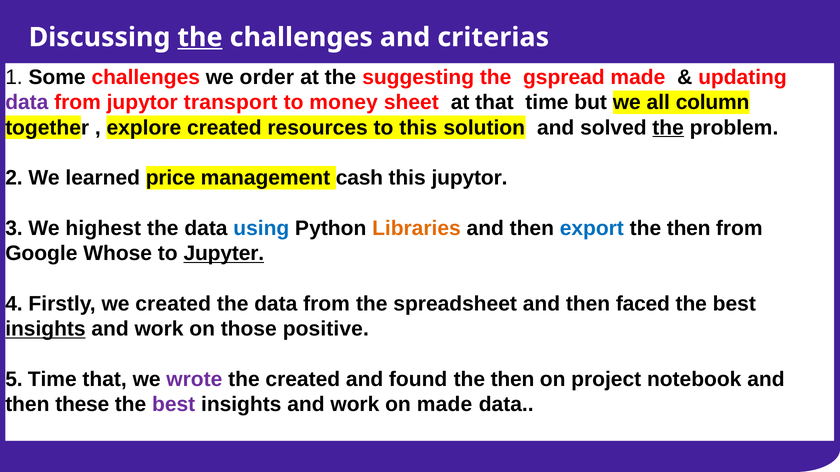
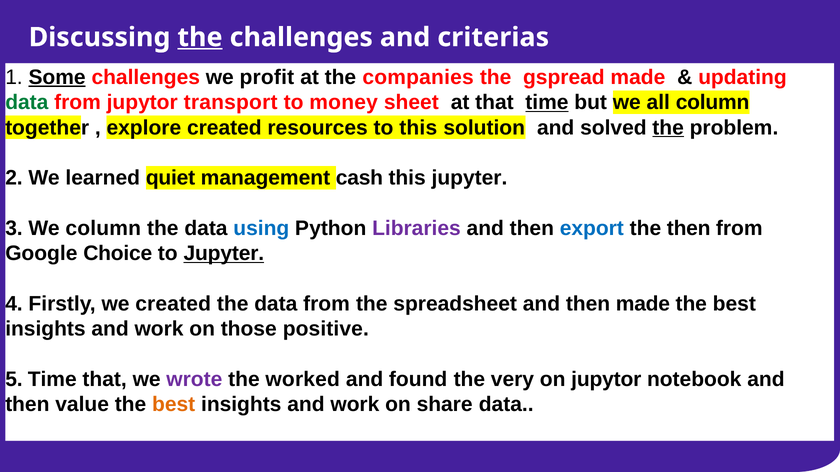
Some underline: none -> present (57, 77)
order: order -> profit (267, 77)
suggesting: suggesting -> companies (418, 77)
data colour: purple -> green (27, 103)
time underline: none -> present (547, 103)
price: price -> quiet (171, 178)
this jupytor: jupytor -> jupyter (469, 178)
We highest: highest -> column (103, 229)
Libraries colour: orange -> purple (416, 229)
Whose: Whose -> Choice (118, 254)
then faced: faced -> made (643, 304)
insights underline: present -> none (45, 329)
the created: created -> worked (303, 380)
found the then: then -> very (512, 380)
on project: project -> jupytor (606, 380)
these: these -> value (82, 405)
best colour: purple -> orange (174, 405)
on made: made -> share (445, 405)
